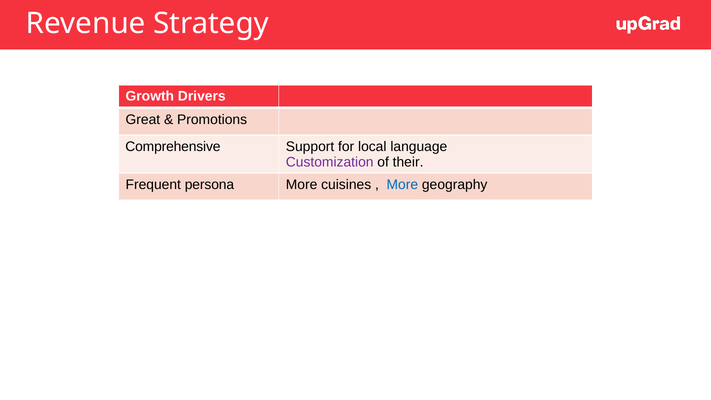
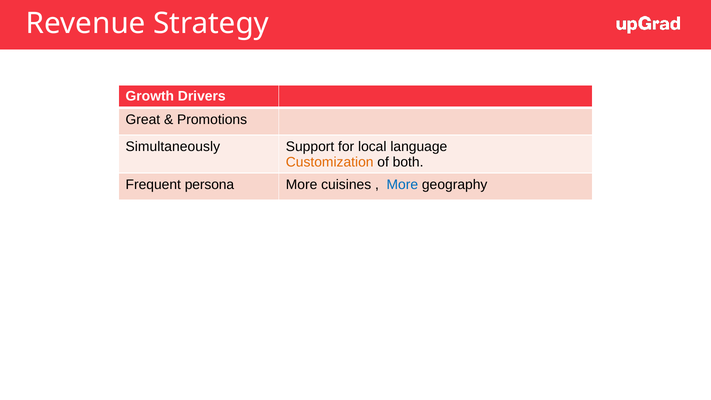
Comprehensive: Comprehensive -> Simultaneously (173, 146)
Customization colour: purple -> orange (330, 162)
their: their -> both (408, 162)
